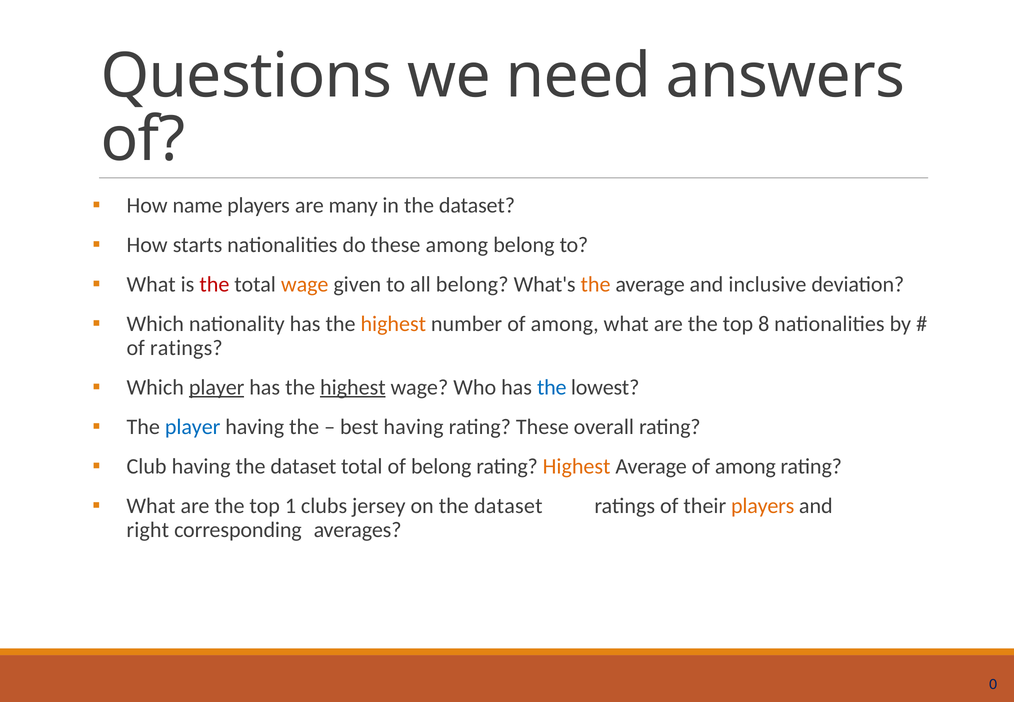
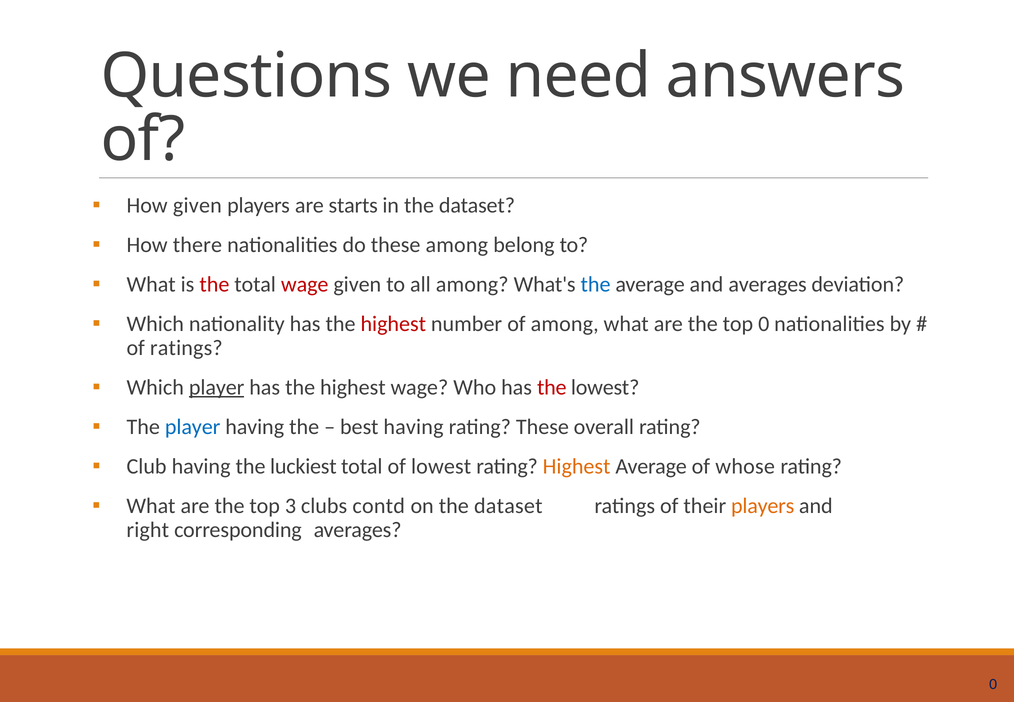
How name: name -> given (197, 205)
many: many -> starts (353, 205)
starts: starts -> there (197, 245)
wage colour: orange -> red (305, 284)
all belong: belong -> among (472, 284)
the colour: orange -> blue (596, 284)
and inclusive: inclusive -> averages (768, 284)
highest colour: orange -> red (393, 324)
top 8: 8 -> 0 (764, 324)
highest underline: present -> none (353, 387)
the colour: blue -> red (552, 387)
having the dataset: dataset -> luckiest (303, 466)
of belong: belong -> lowest (441, 466)
Average of among: among -> whose (745, 466)
1: 1 -> 3 (290, 506)
jersey: jersey -> contd (379, 506)
